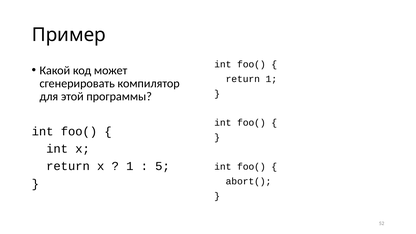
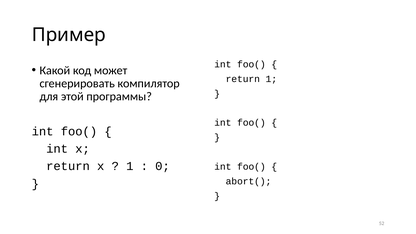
5: 5 -> 0 (163, 166)
